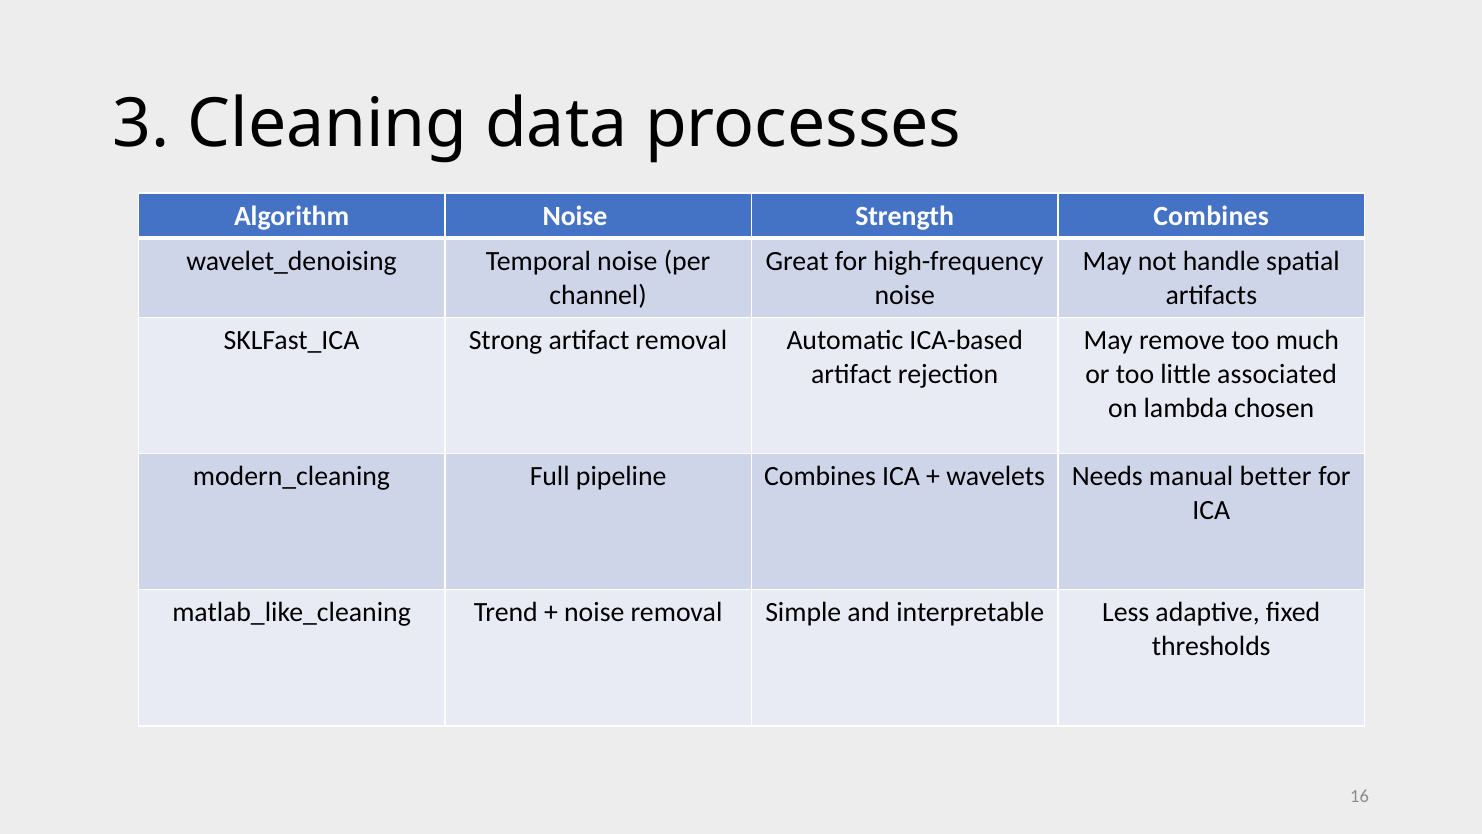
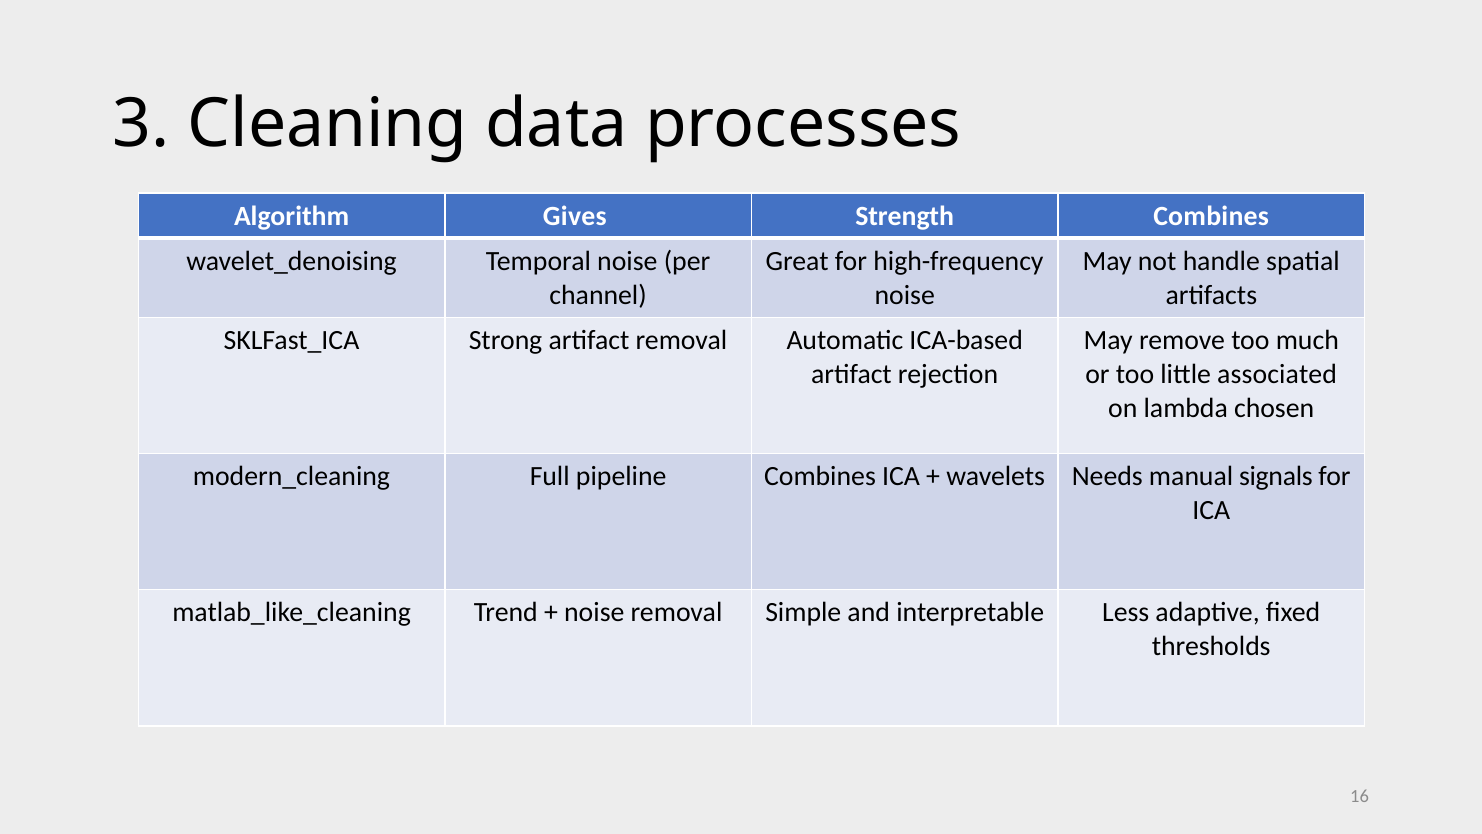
Algorithm Noise: Noise -> Gives (575, 216)
better: better -> signals (1276, 476)
